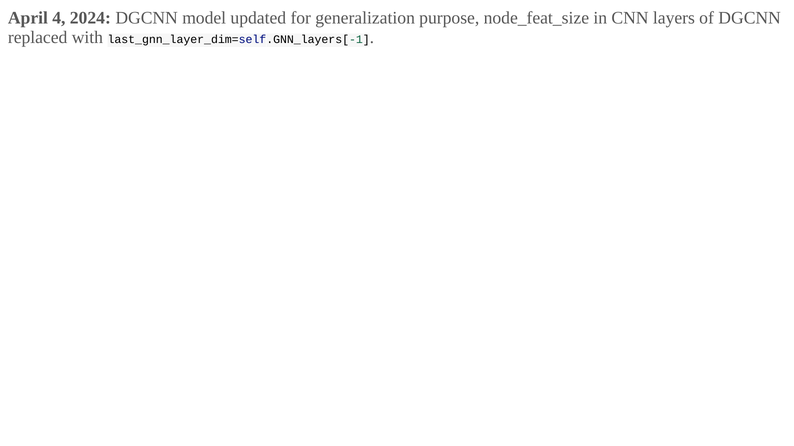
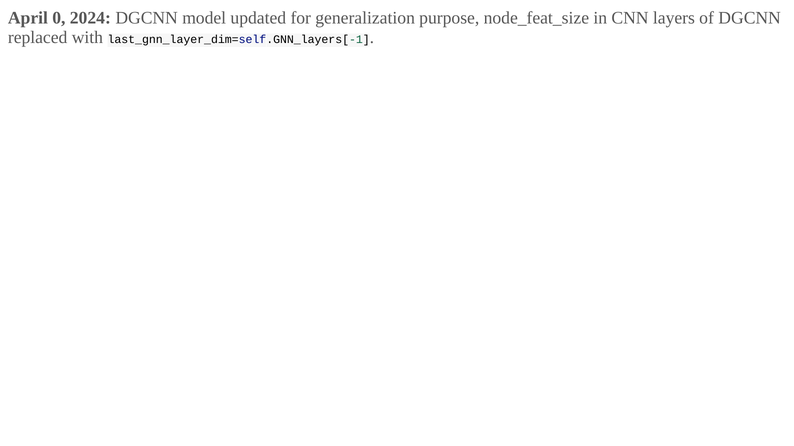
4: 4 -> 0 (59, 18)
